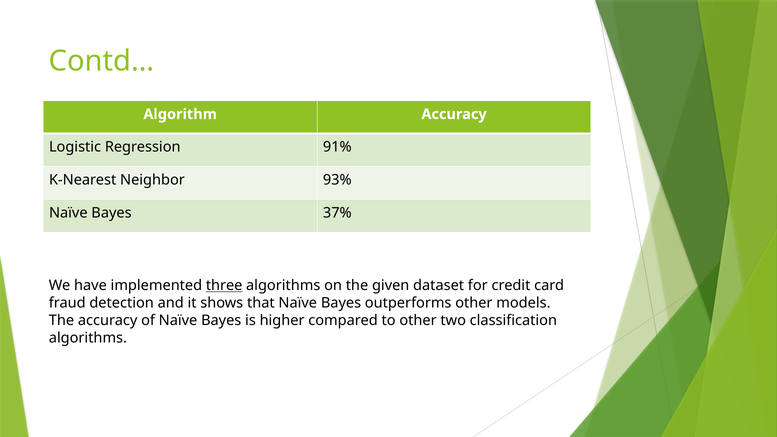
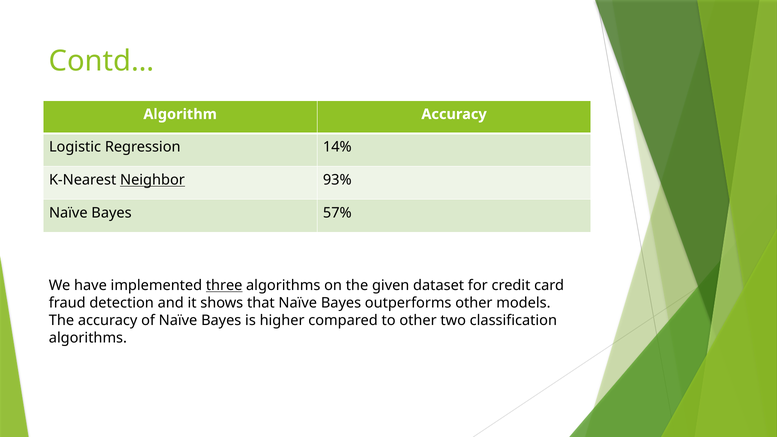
91%: 91% -> 14% (337, 147)
Neighbor underline: none -> present (152, 180)
37%: 37% -> 57% (337, 213)
